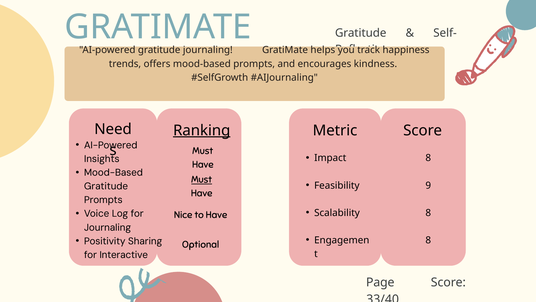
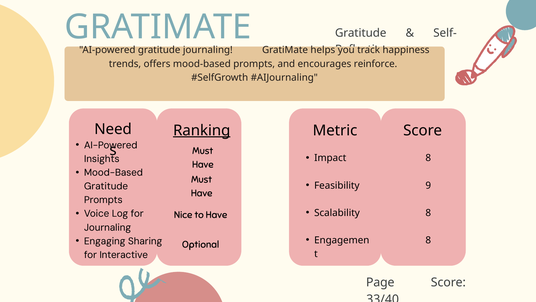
kindness: kindness -> reinforce (376, 64)
Must underline: present -> none (202, 179)
Positivity: Positivity -> Engaging (105, 241)
